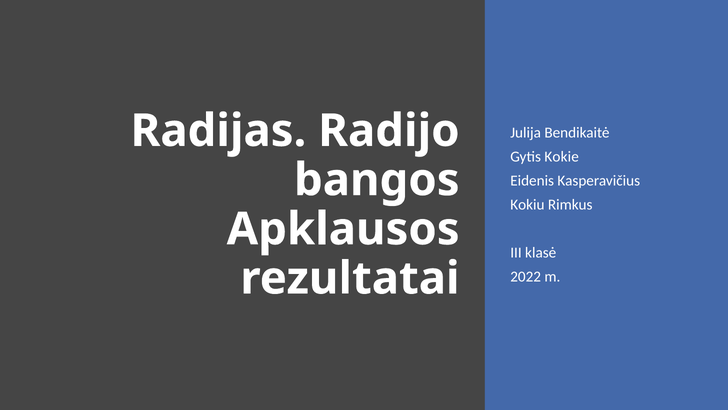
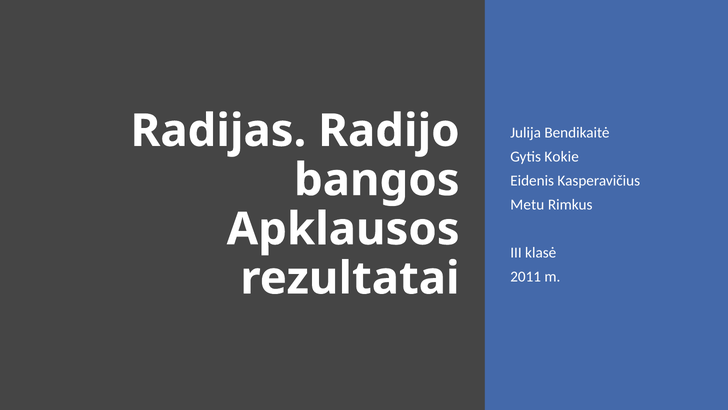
Kokiu: Kokiu -> Metu (527, 205)
2022: 2022 -> 2011 (526, 277)
